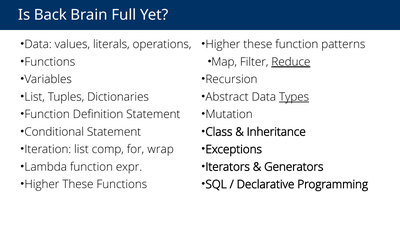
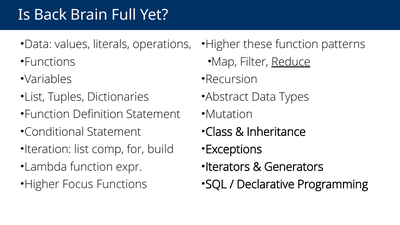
Types underline: present -> none (294, 97)
wrap: wrap -> build (161, 149)
These: These -> Focus (78, 184)
